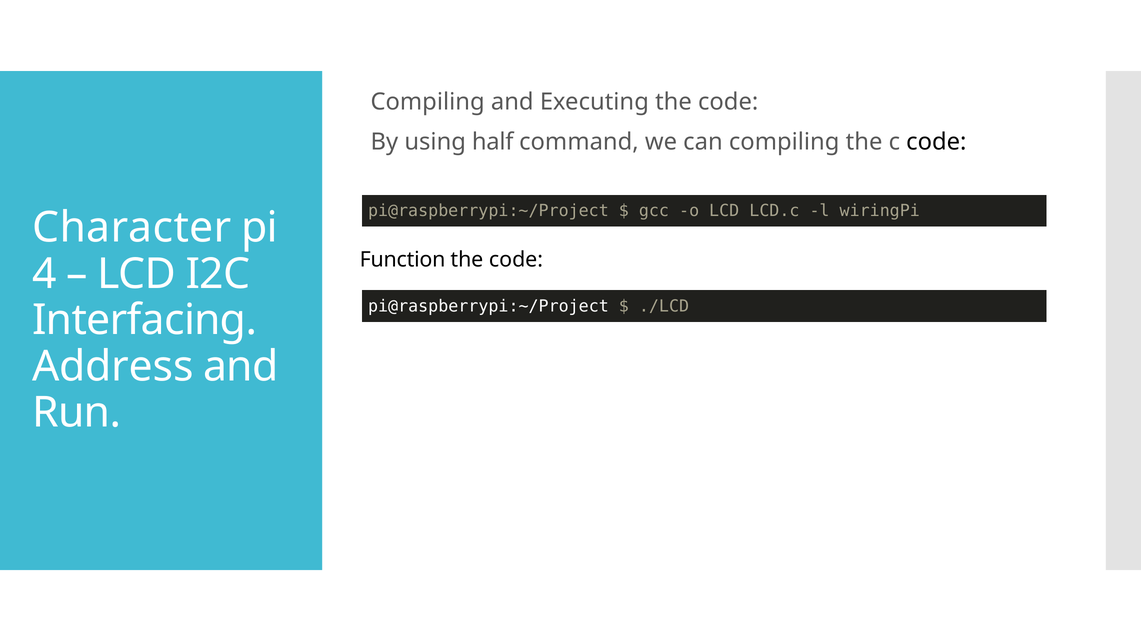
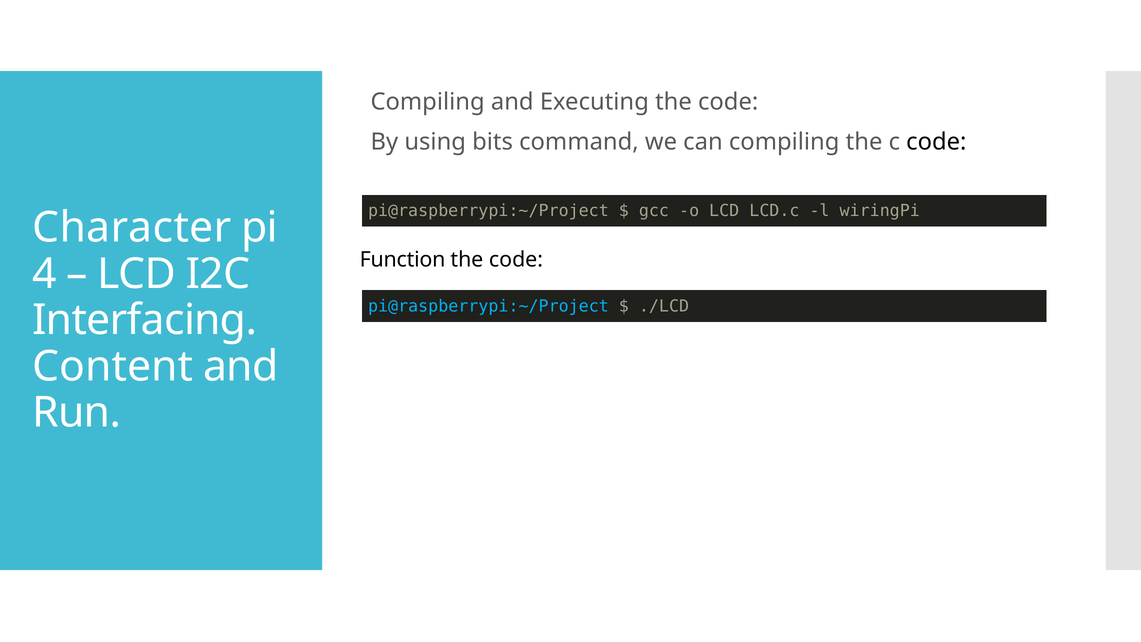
half: half -> bits (493, 142)
pi@raspberrypi:~/Project colour: white -> light blue (488, 306)
Address: Address -> Content (113, 366)
